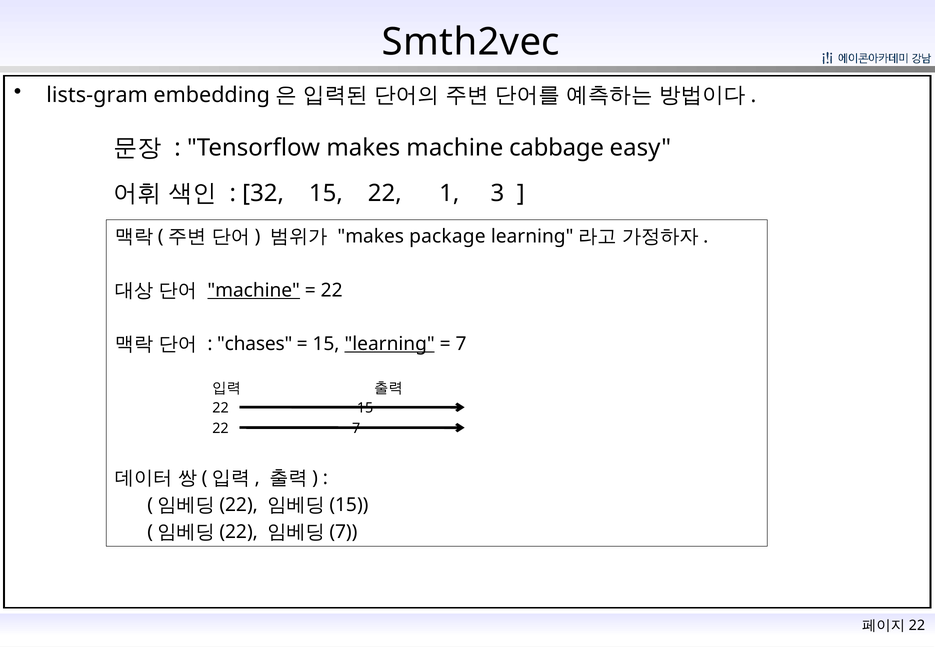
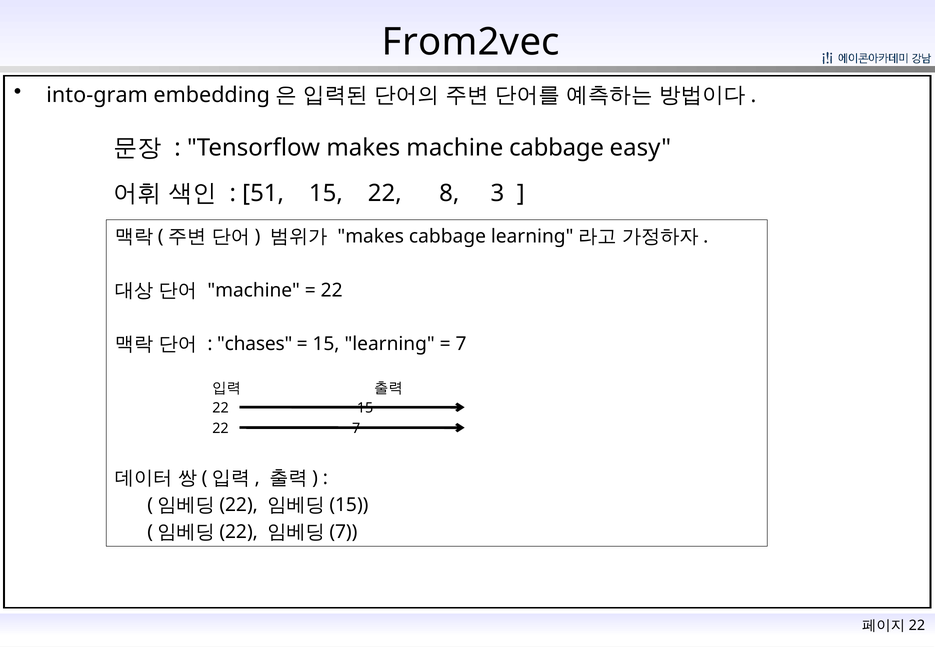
Smth2vec: Smth2vec -> From2vec (471, 42)
lists-gram: lists-gram -> into-gram (97, 95)
32: 32 -> 51 (263, 193)
1: 1 -> 8 (449, 193)
makes package: package -> cabbage (447, 237)
machine underline: present -> none (254, 290)
learning underline: present -> none (390, 344)
